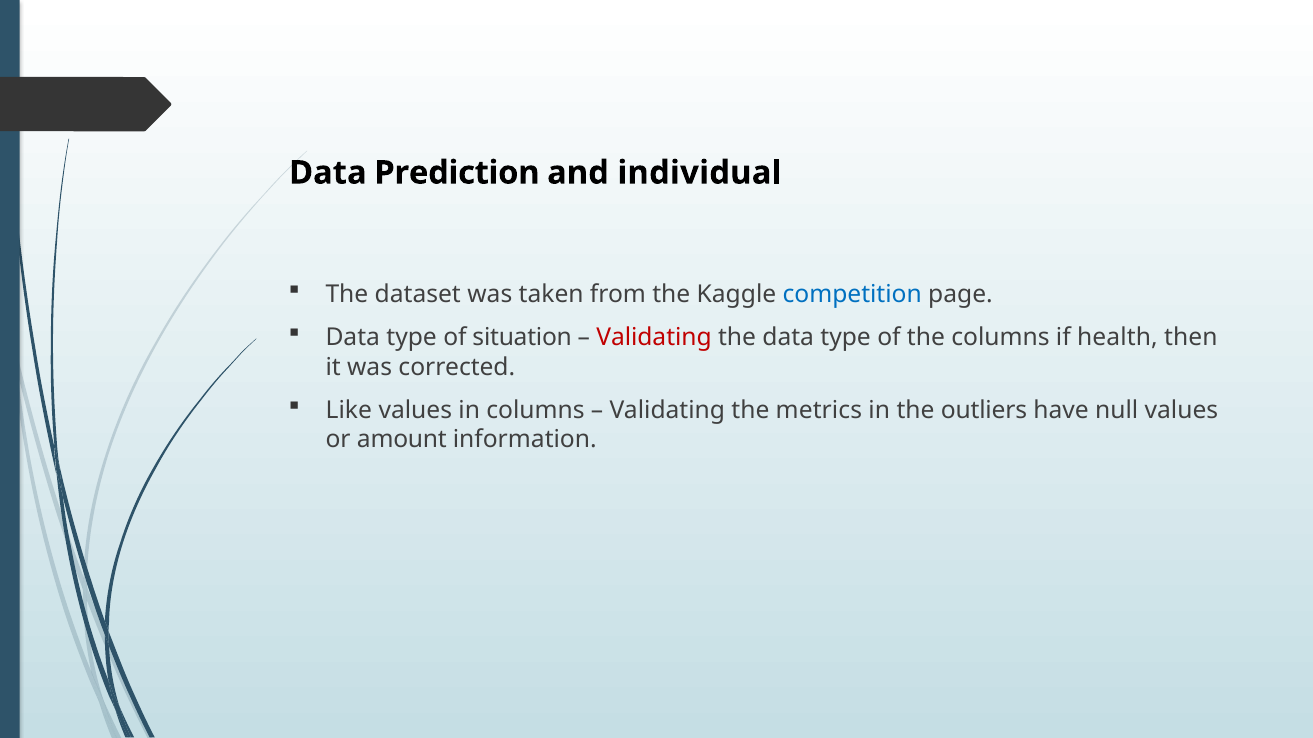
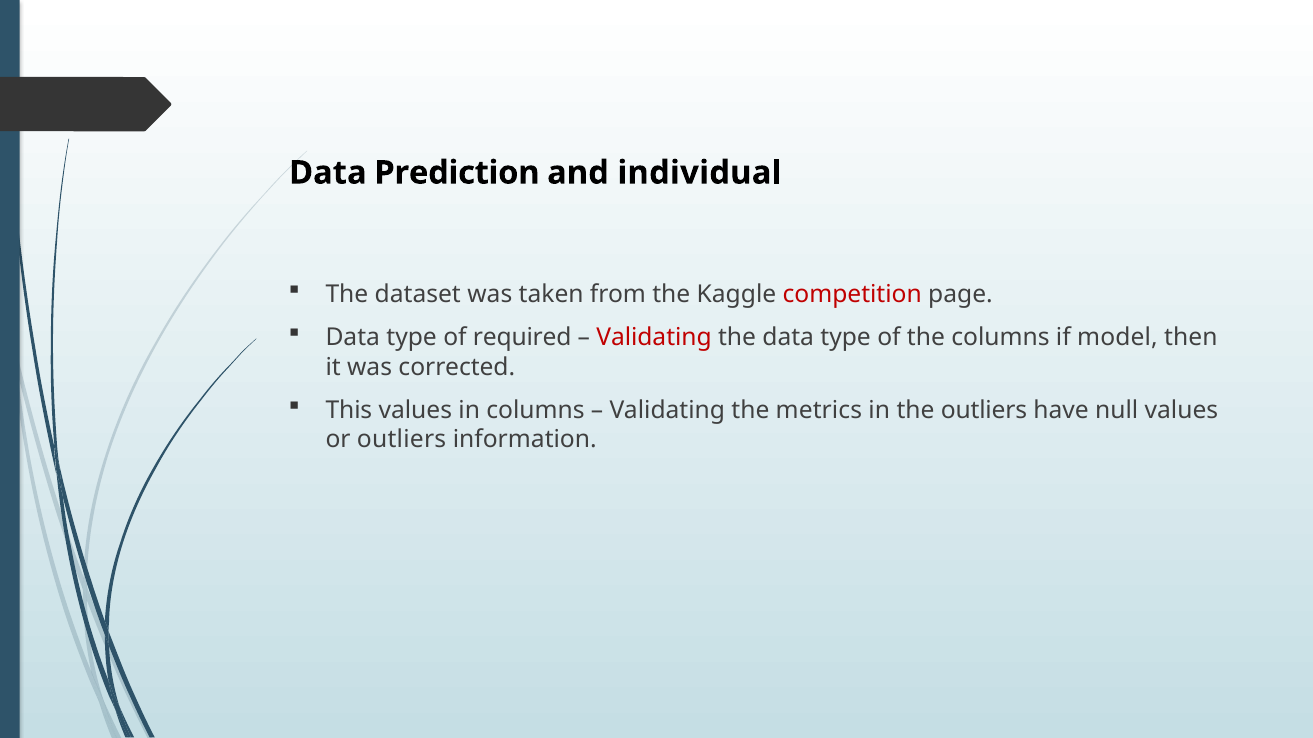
competition colour: blue -> red (852, 294)
situation: situation -> required (522, 338)
health: health -> model (1117, 338)
Like: Like -> This (349, 410)
or amount: amount -> outliers (402, 440)
